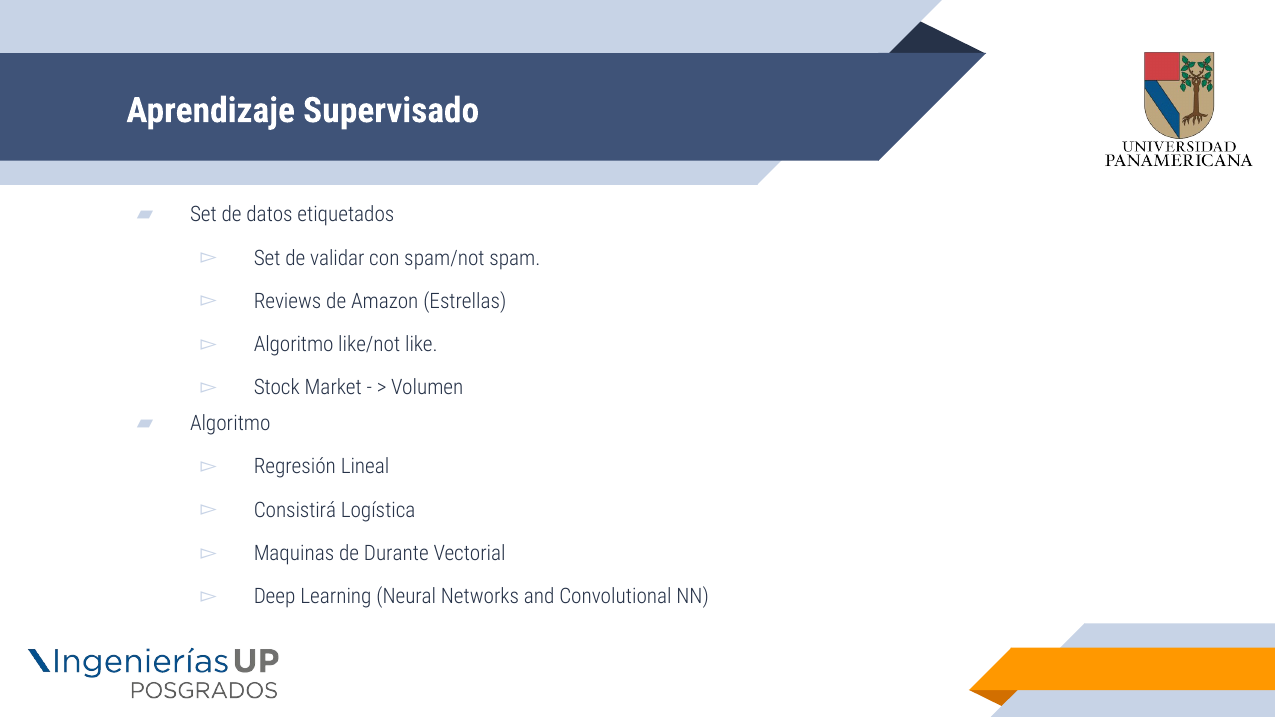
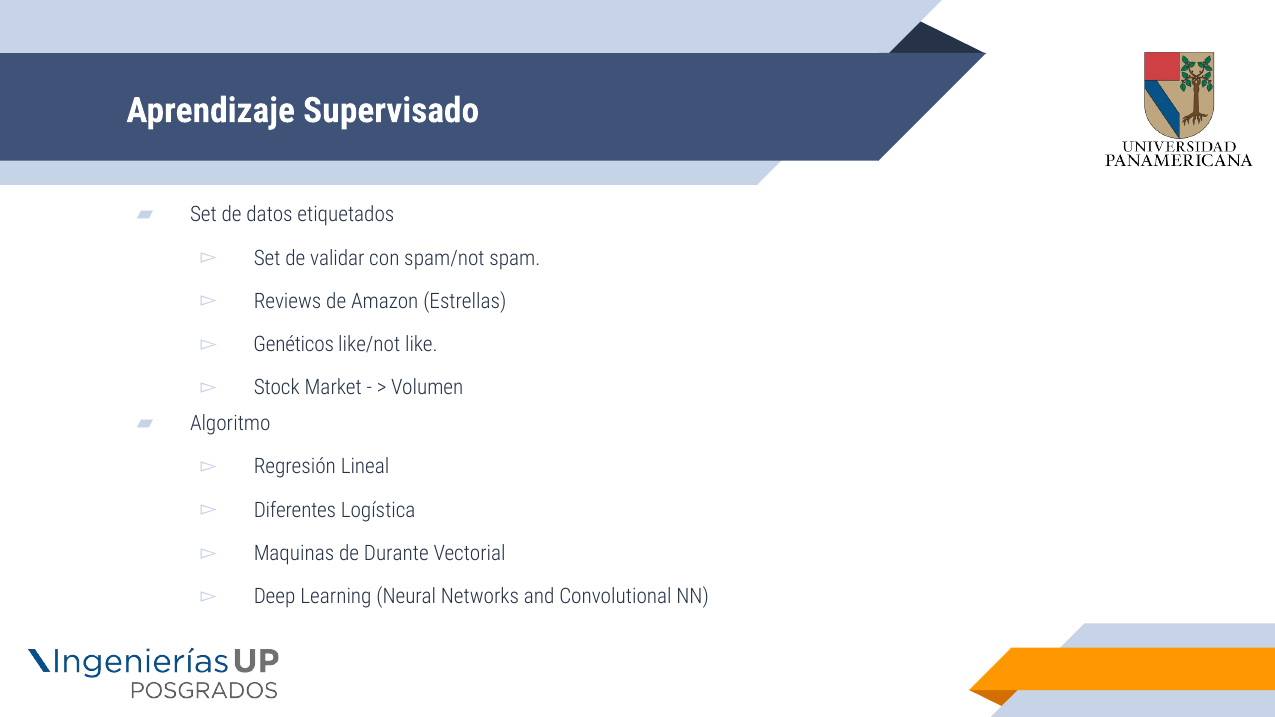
Algoritmo: Algoritmo -> Genéticos (294, 345)
Consistirá: Consistirá -> Diferentes (295, 510)
